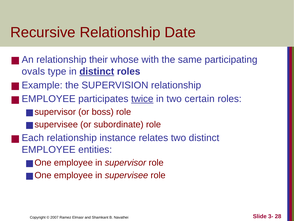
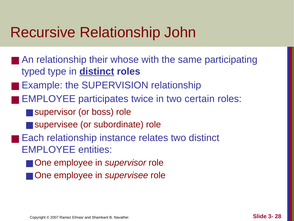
Date: Date -> John (180, 32)
ovals: ovals -> typed (33, 71)
twice underline: present -> none (142, 99)
